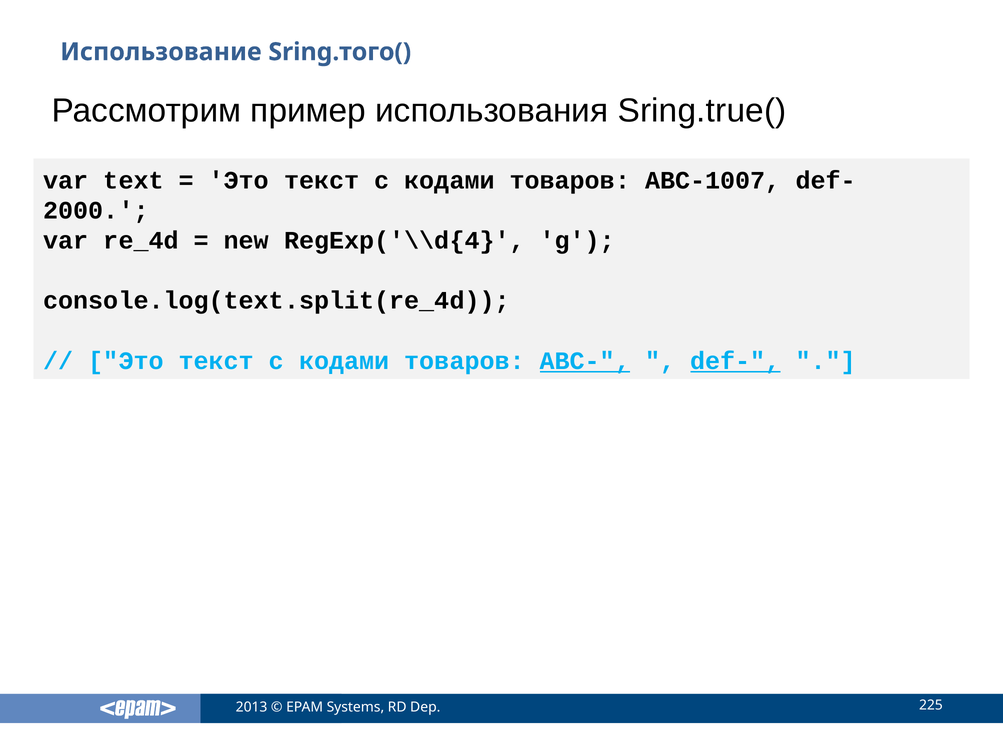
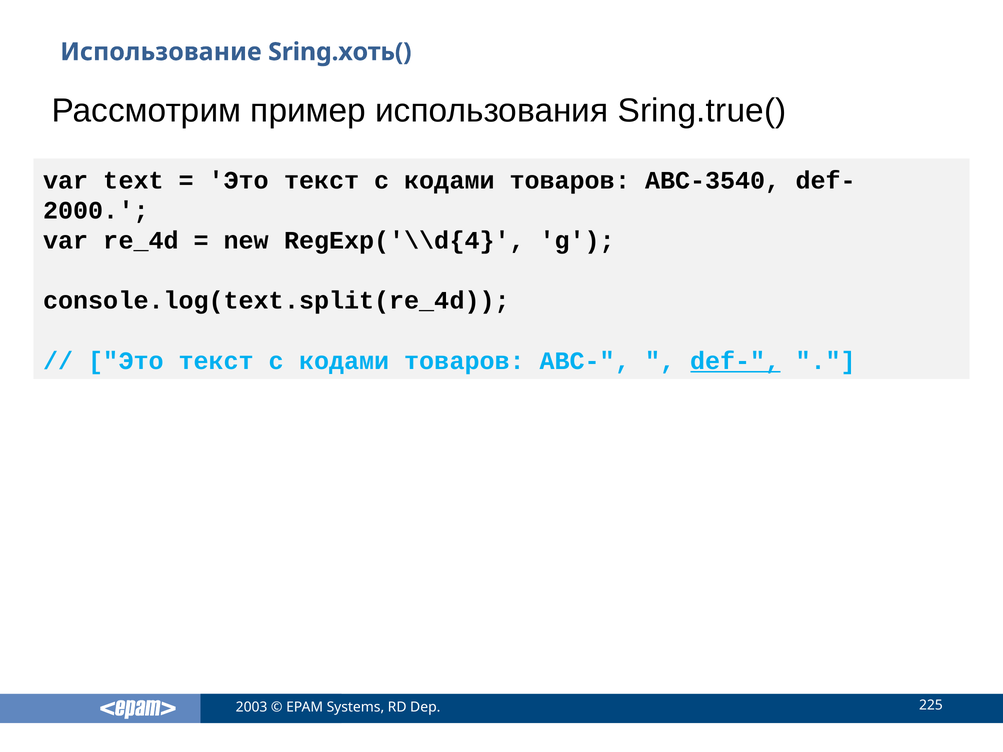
Sring.того(: Sring.того( -> Sring.хоть( (340, 52)
ABC-1007: ABC-1007 -> ABC-3540 (713, 180)
ABC- underline: present -> none (585, 361)
2013: 2013 -> 2003 (252, 707)
